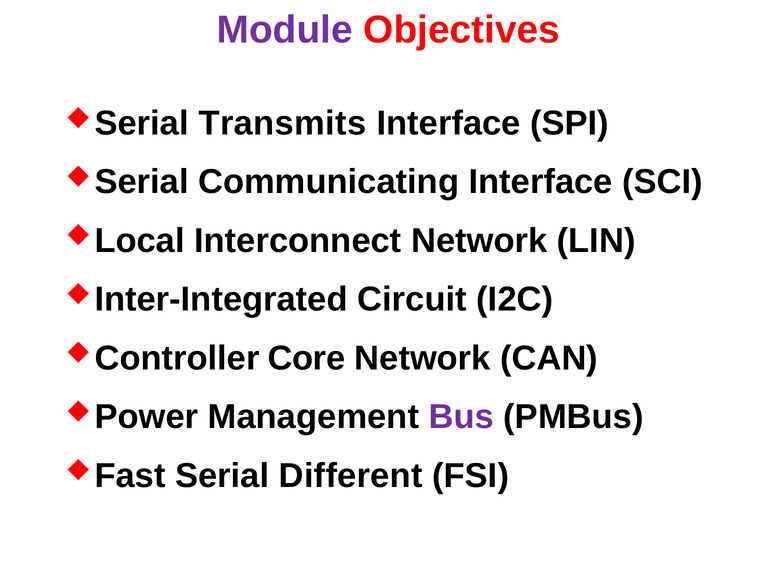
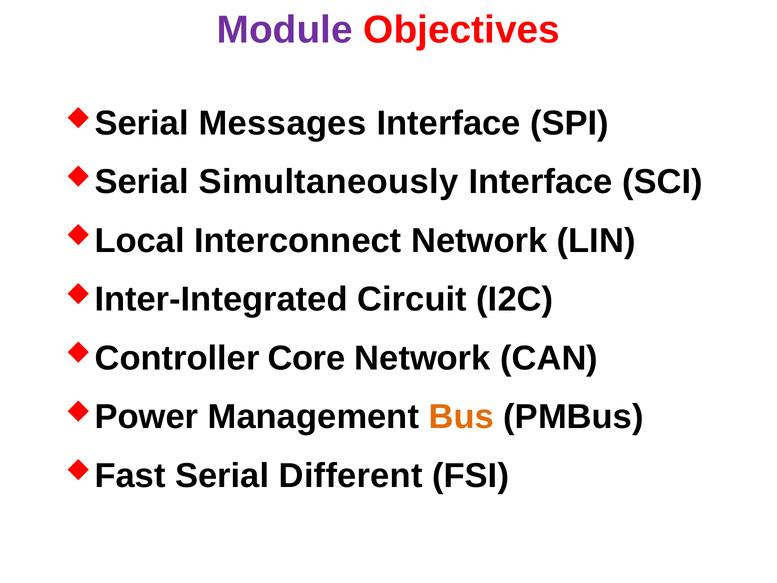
Transmits: Transmits -> Messages (283, 123)
Communicating: Communicating -> Simultaneously (329, 182)
Bus colour: purple -> orange (461, 417)
